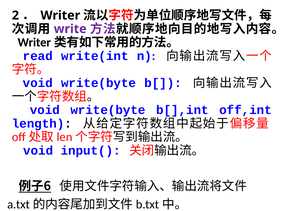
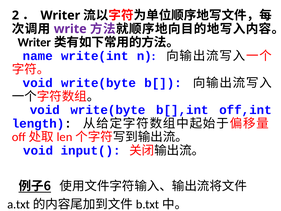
read: read -> name (38, 56)
